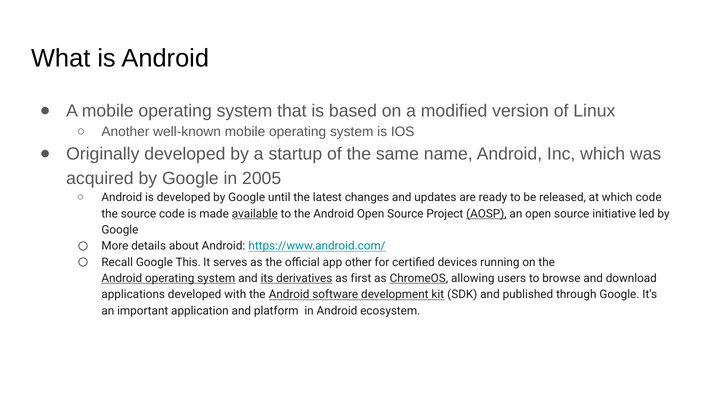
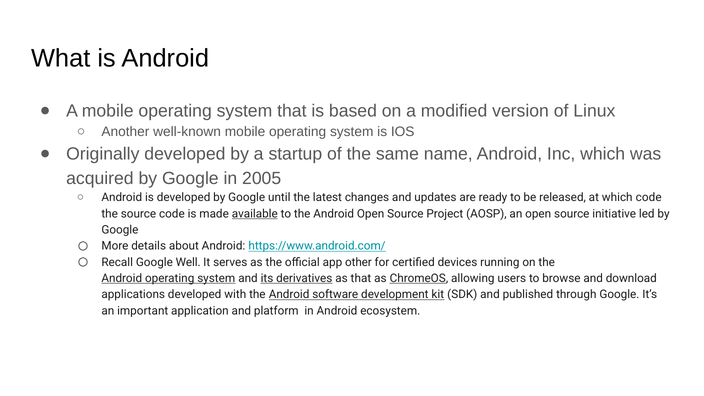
AOSP underline: present -> none (486, 214)
This: This -> Well (188, 262)
as first: first -> that (361, 278)
